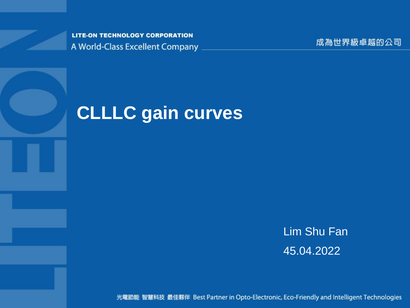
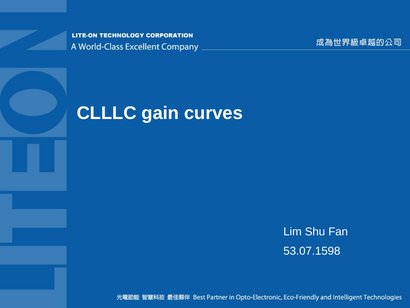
45.04.2022: 45.04.2022 -> 53.07.1598 (312, 251)
